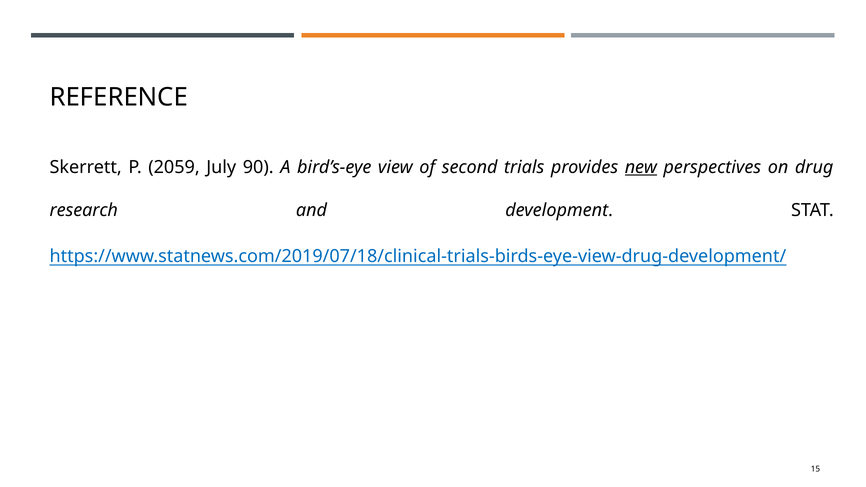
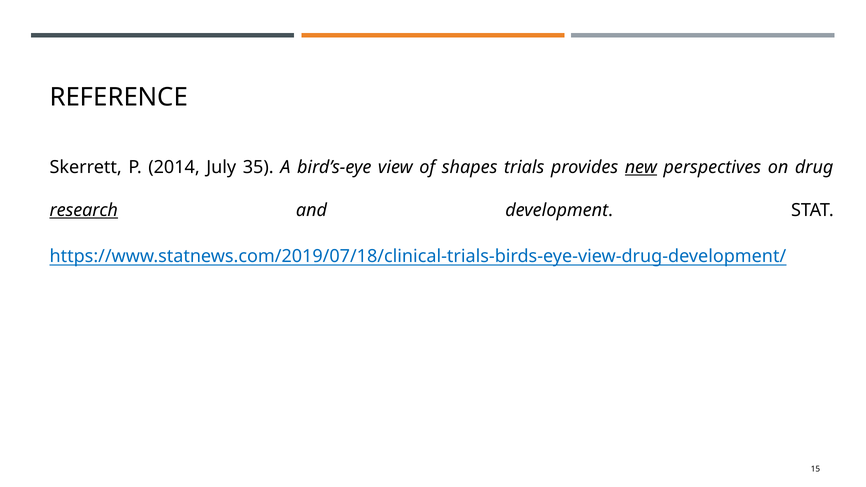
2059: 2059 -> 2014 (174, 167)
90: 90 -> 35 (258, 167)
second: second -> shapes (470, 167)
research underline: none -> present (84, 210)
